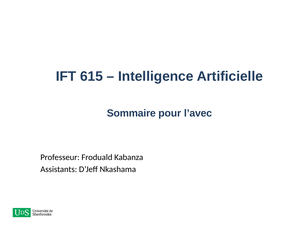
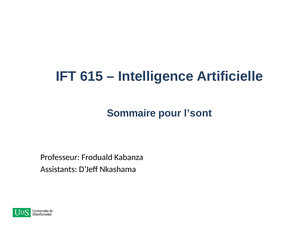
l’avec: l’avec -> l’sont (198, 113)
